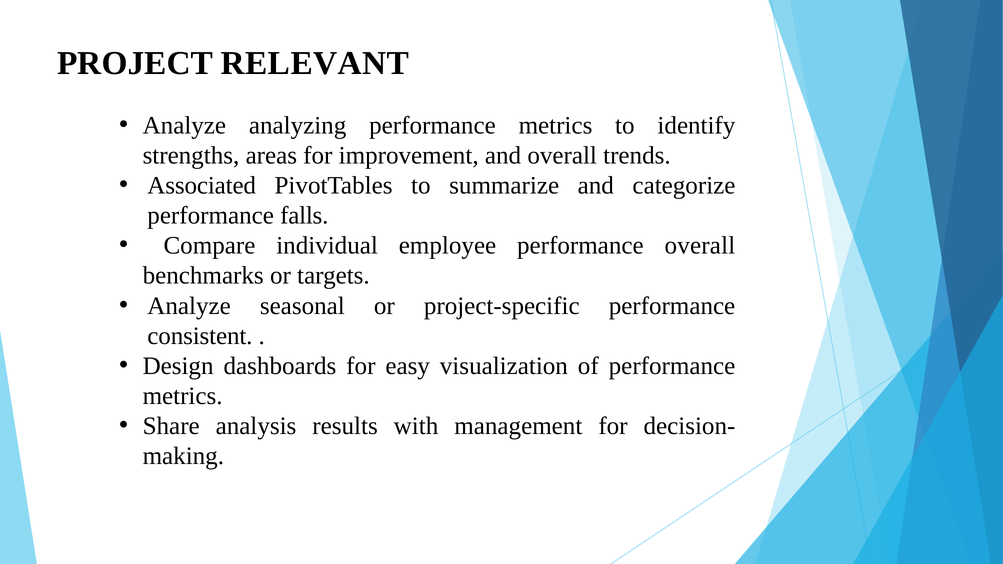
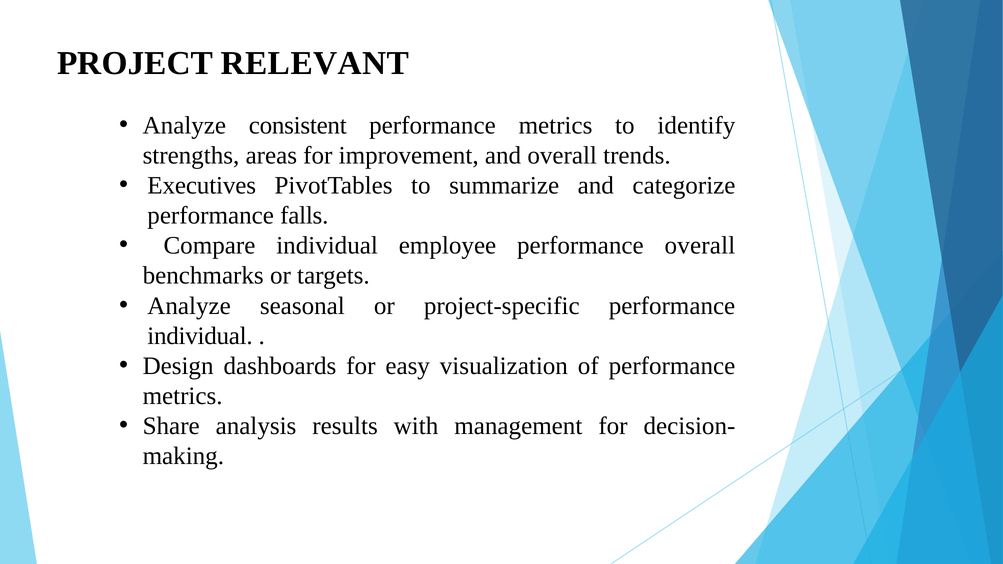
analyzing: analyzing -> consistent (298, 125)
Associated: Associated -> Executives (202, 185)
consistent: consistent -> individual (200, 336)
